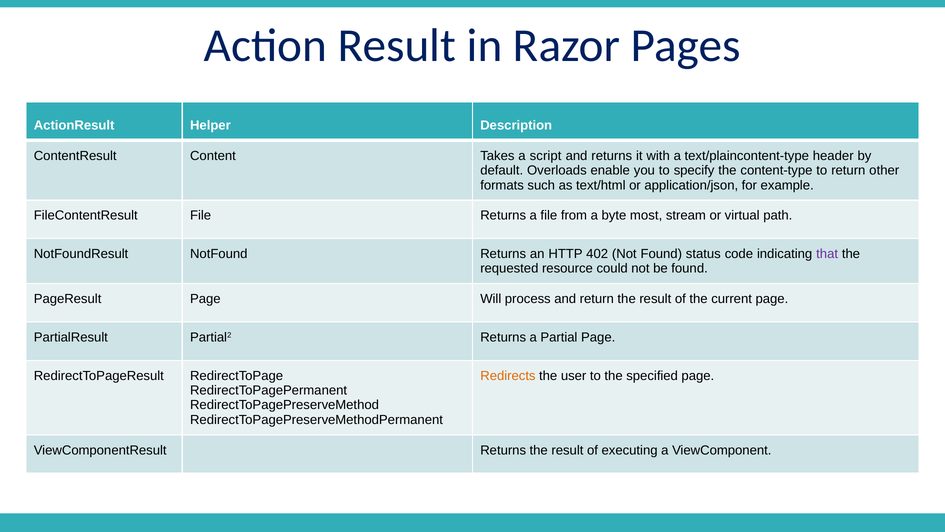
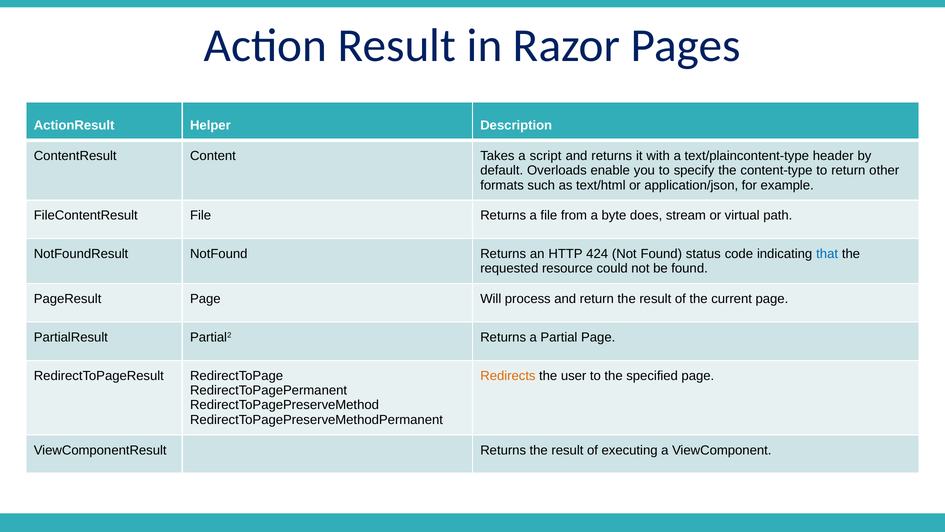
most: most -> does (646, 215)
402: 402 -> 424 (597, 254)
that colour: purple -> blue (827, 254)
